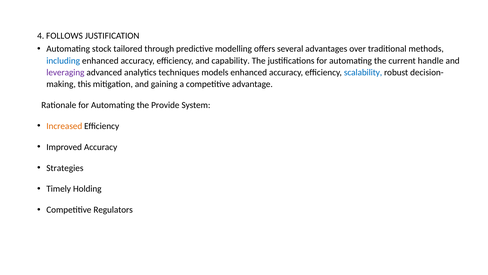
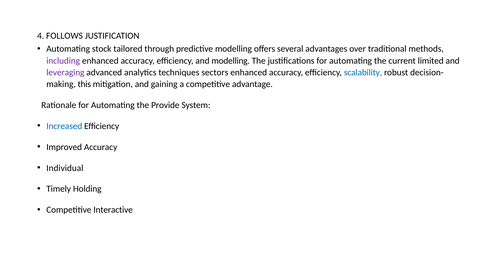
including colour: blue -> purple (63, 61)
and capability: capability -> modelling (231, 61)
handle: handle -> limited (431, 61)
models: models -> sectors (215, 72)
Increased colour: orange -> blue (64, 126)
Strategies: Strategies -> Individual (65, 168)
Regulators: Regulators -> Interactive (113, 209)
